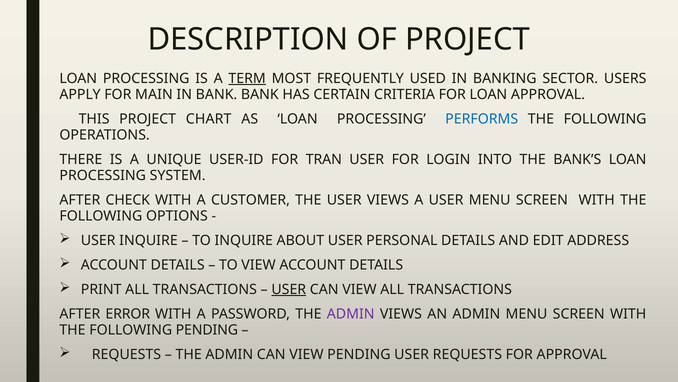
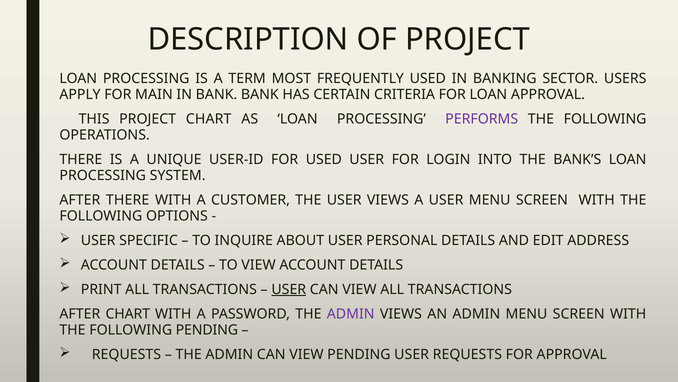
TERM underline: present -> none (247, 78)
PERFORMS colour: blue -> purple (482, 119)
FOR TRAN: TRAN -> USED (324, 159)
AFTER CHECK: CHECK -> THERE (128, 200)
USER INQUIRE: INQUIRE -> SPECIFIC (149, 240)
AFTER ERROR: ERROR -> CHART (128, 313)
